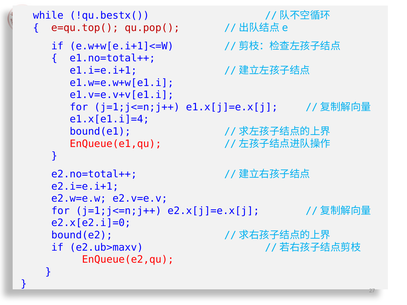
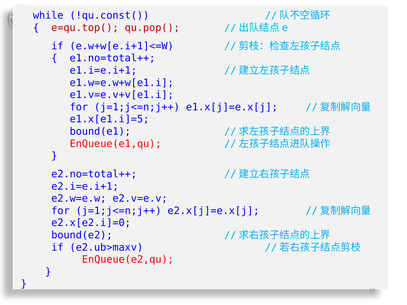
!qu.bestx(: !qu.bestx( -> !qu.const( (109, 16)
e1.x[e1.i]=4: e1.x[e1.i]=4 -> e1.x[e1.i]=5 (109, 119)
